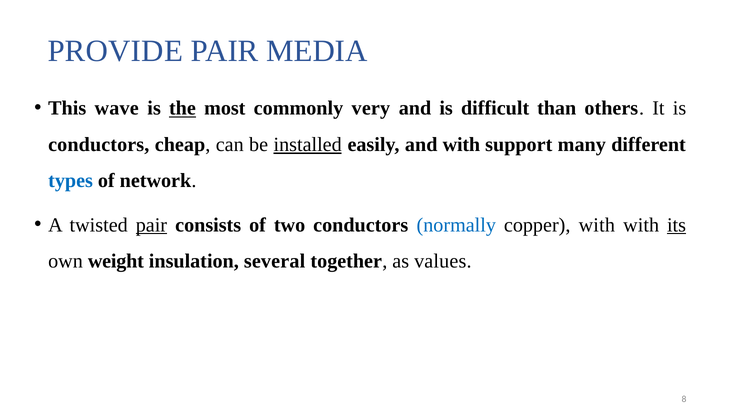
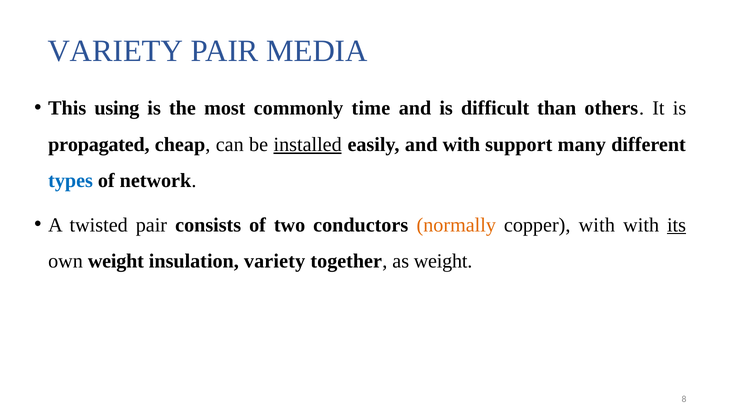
PROVIDE: PROVIDE -> VARIETY (115, 51)
wave: wave -> using (117, 108)
the underline: present -> none (182, 108)
very: very -> time (371, 108)
conductors: conductors -> propagated (99, 145)
pair underline: present -> none (151, 225)
normally colour: blue -> orange (456, 225)
insulation several: several -> variety (275, 261)
as values: values -> weight (443, 261)
